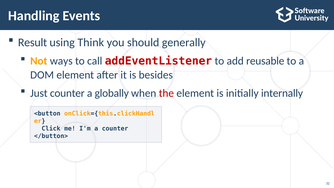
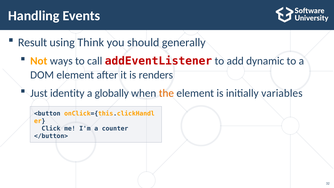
reusable: reusable -> dynamic (265, 61)
besides: besides -> renders (156, 75)
Just counter: counter -> identity (67, 93)
the colour: red -> orange (166, 93)
internally: internally -> variables (282, 93)
